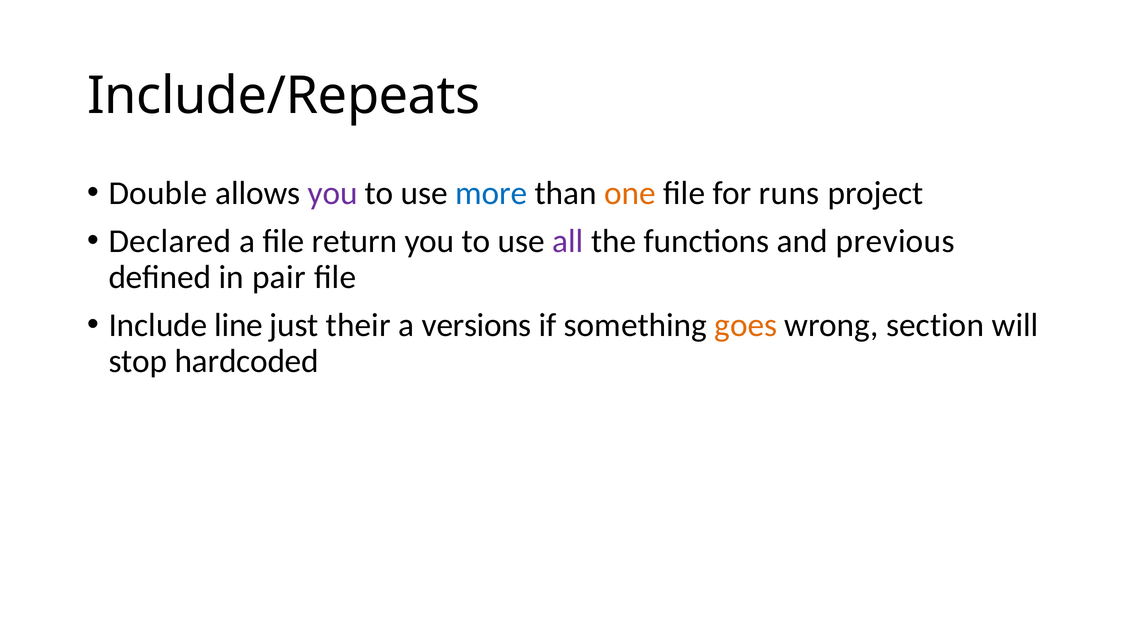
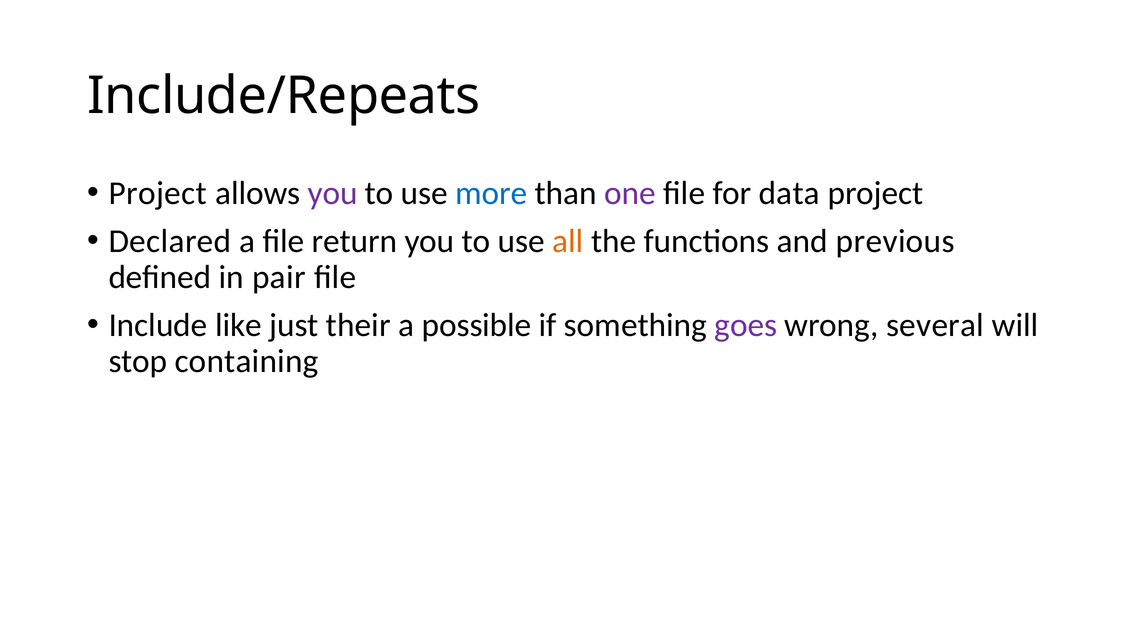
Double: Double -> Project (158, 193)
one colour: orange -> purple (630, 193)
runs: runs -> data (789, 193)
all colour: purple -> orange (568, 241)
line: line -> like (238, 325)
versions: versions -> possible (477, 325)
goes colour: orange -> purple (746, 325)
section: section -> several (935, 325)
hardcoded: hardcoded -> containing (246, 361)
